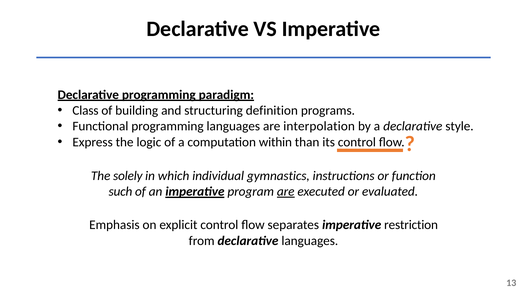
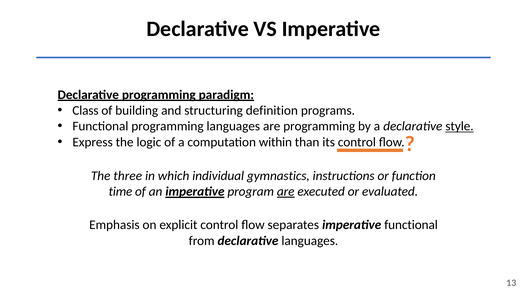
are interpolation: interpolation -> programming (319, 127)
style underline: none -> present (459, 127)
solely: solely -> three (128, 176)
such: such -> time (120, 192)
imperative restriction: restriction -> functional (411, 225)
